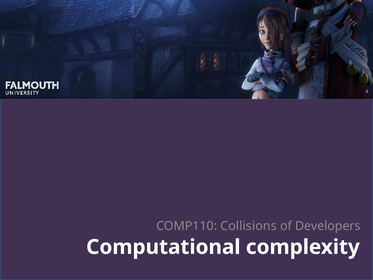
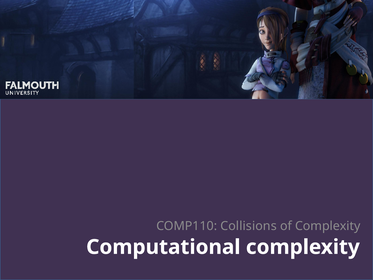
of Developers: Developers -> Complexity (328, 226)
